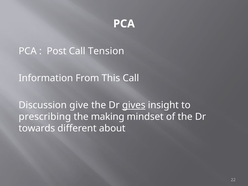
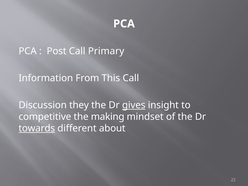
Tension: Tension -> Primary (106, 51)
give: give -> they (79, 105)
prescribing: prescribing -> competitive (45, 117)
towards underline: none -> present (37, 128)
